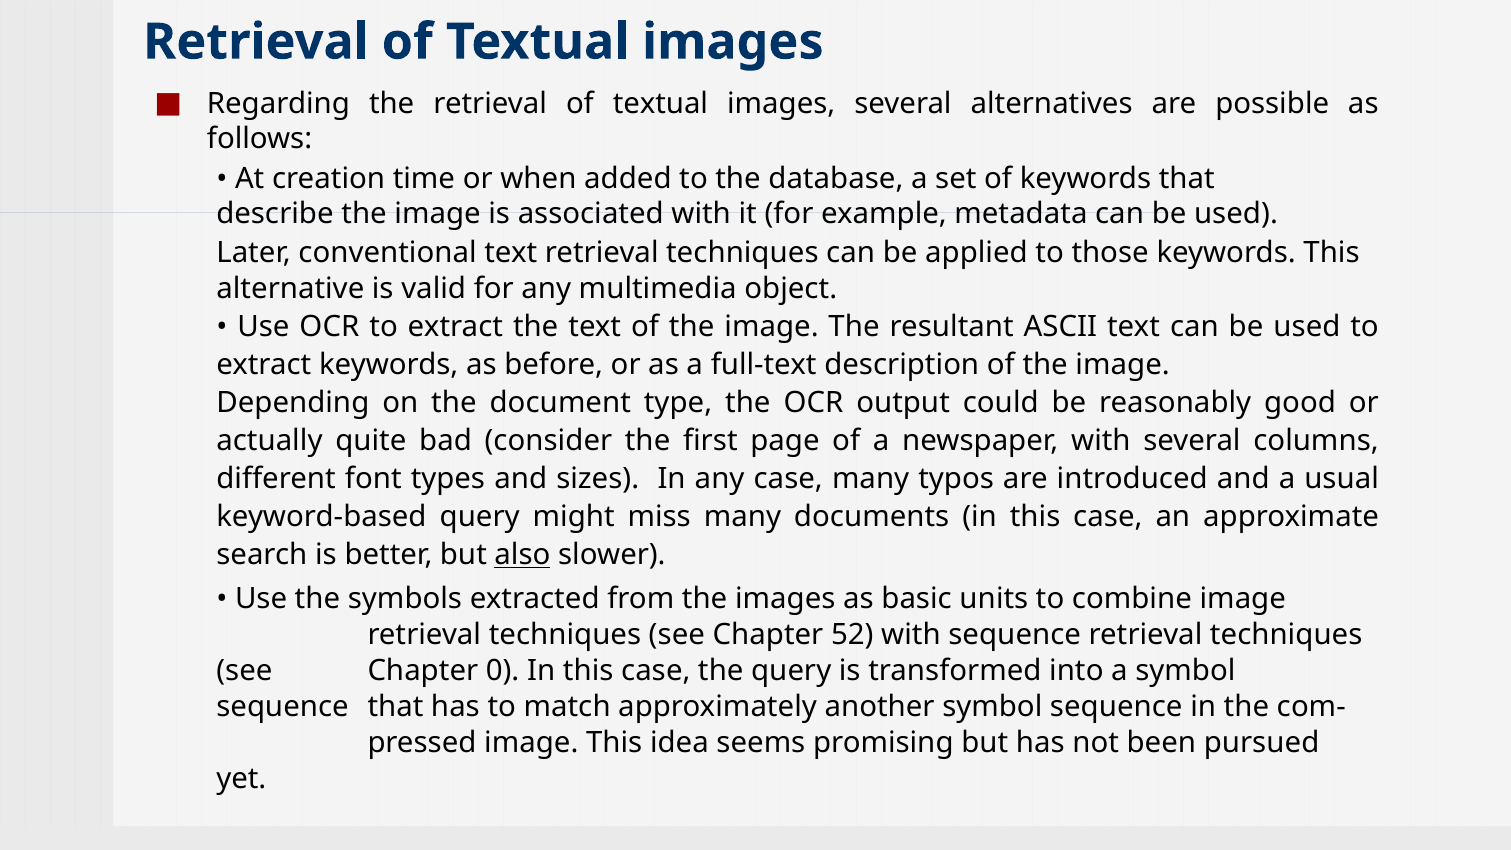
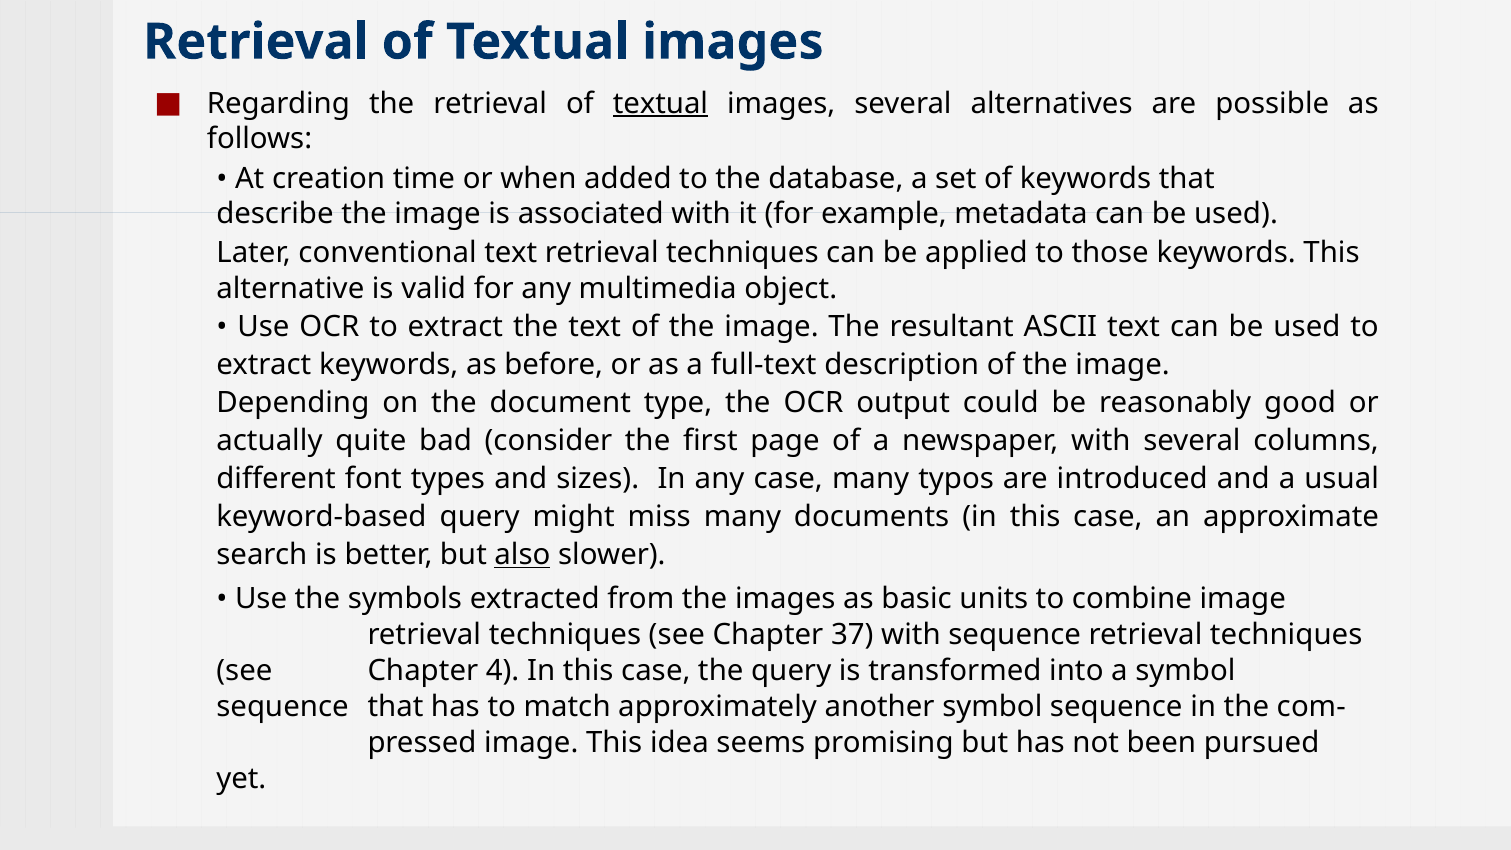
textual underline: none -> present (660, 104)
52: 52 -> 37 (852, 635)
0: 0 -> 4 (503, 671)
